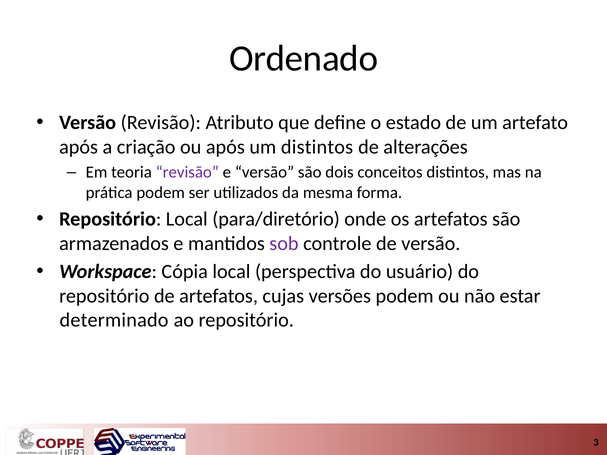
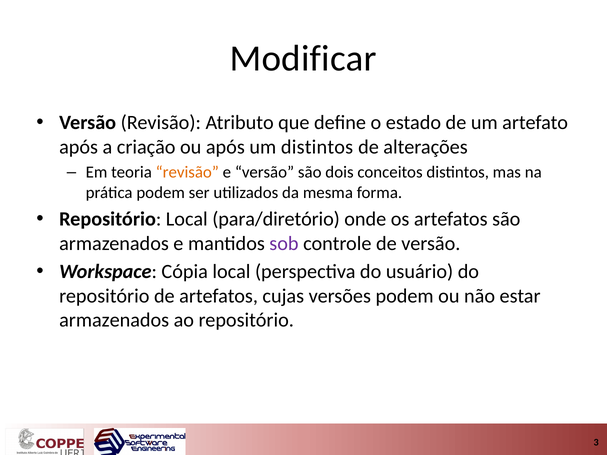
Ordenado: Ordenado -> Modificar (303, 59)
revisão colour: purple -> orange (187, 172)
determinado: determinado -> armazenados (114, 320)
